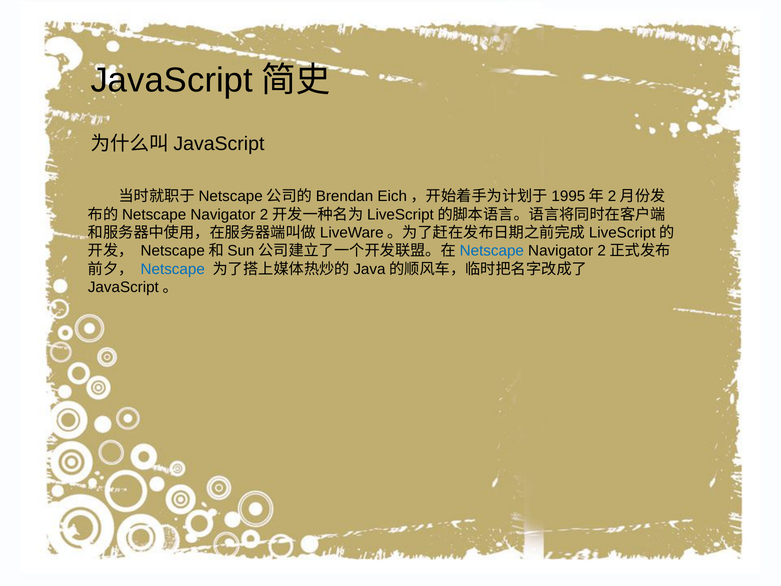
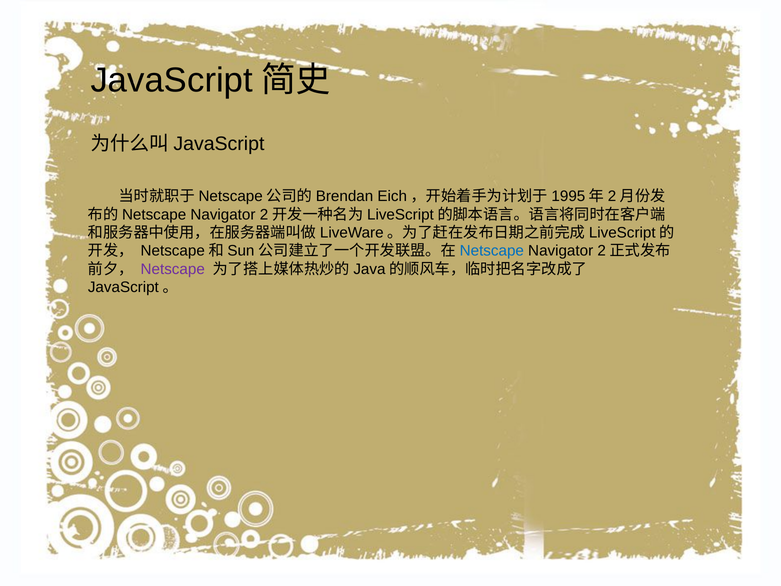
Netscape colour: blue -> purple (173, 269)
